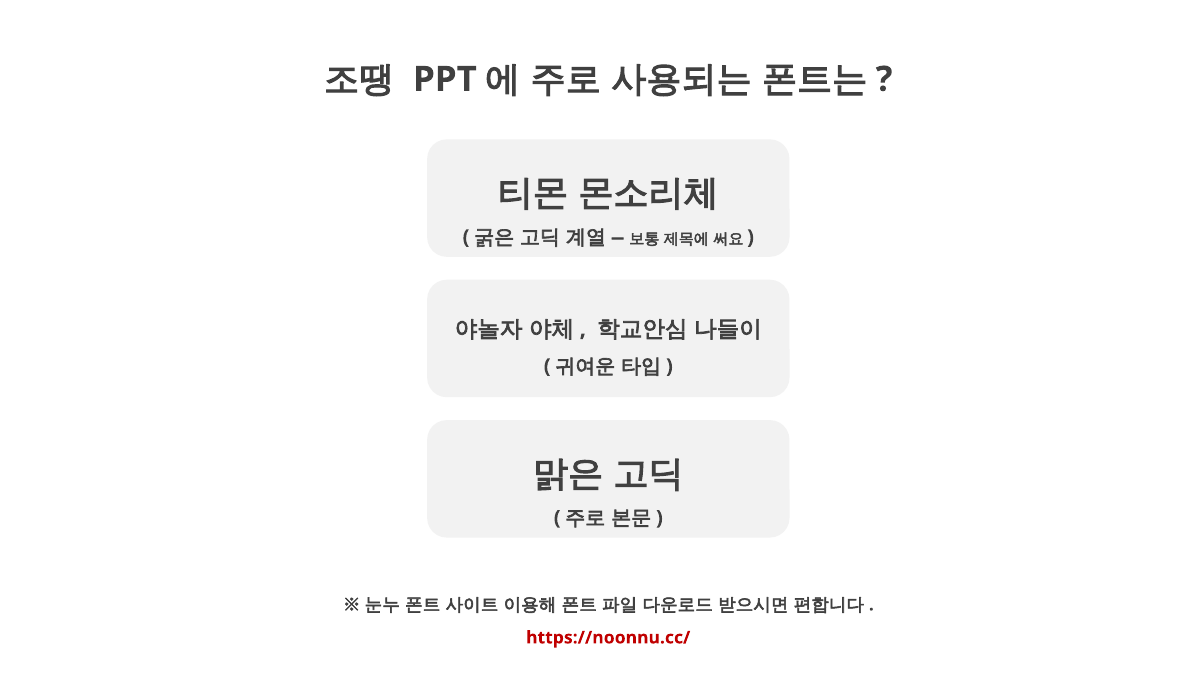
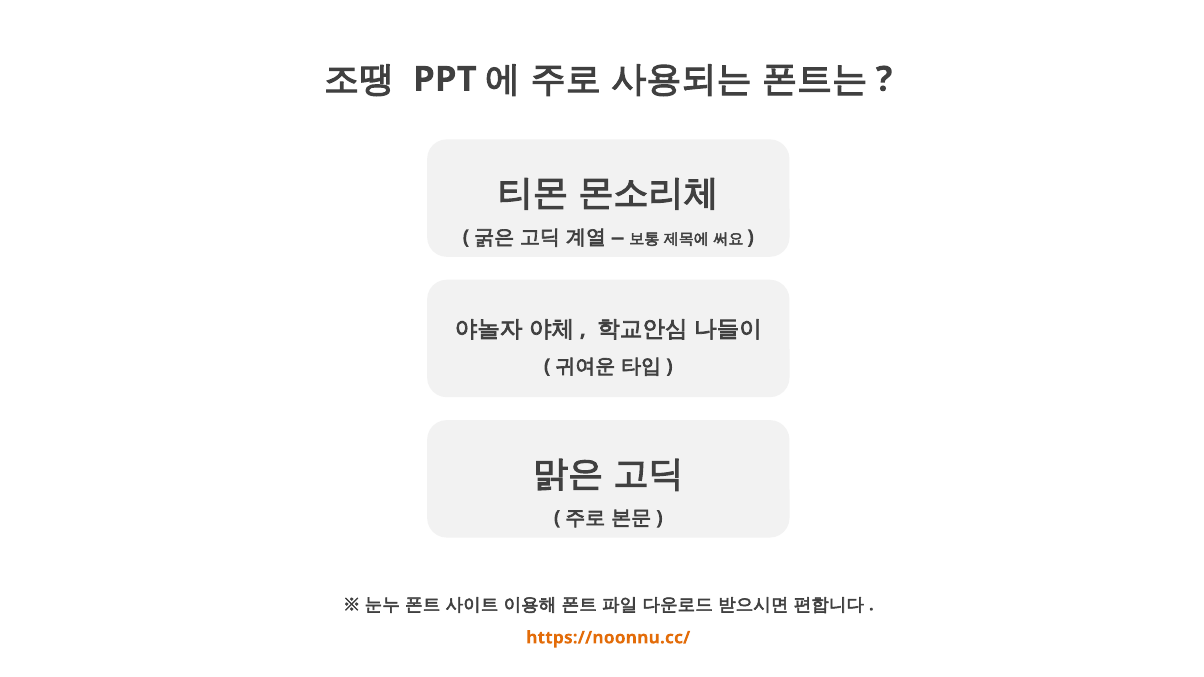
https://noonnu.cc/ colour: red -> orange (608, 638)
